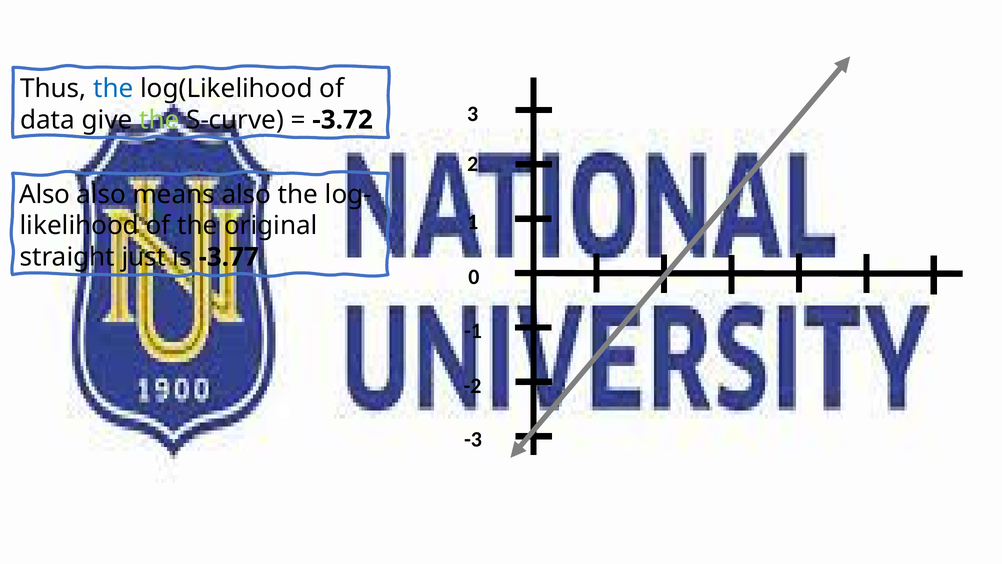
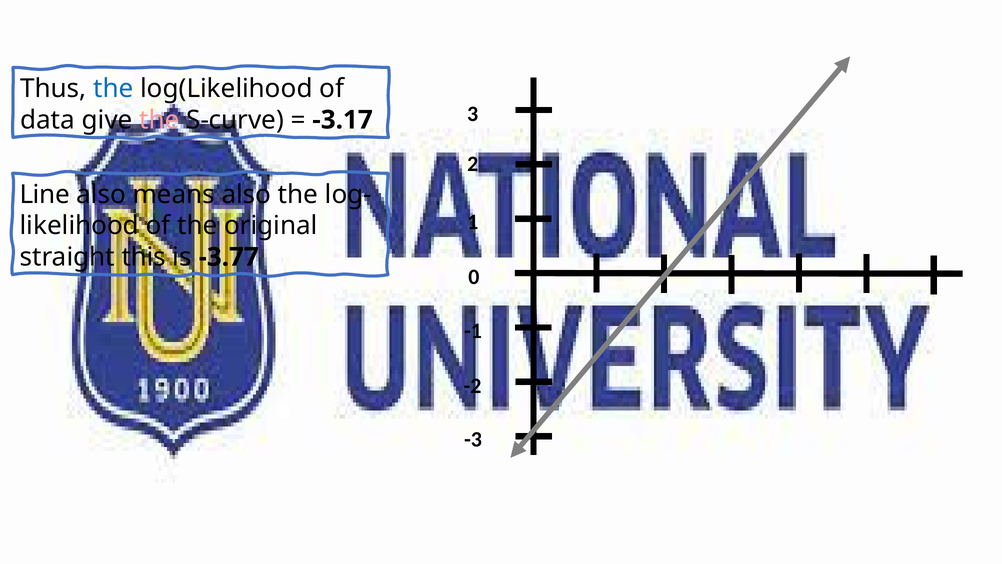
the colour: light green -> pink (159, 120)
-3.72: -3.72 -> -3.17 (343, 120)
Also: Also -> Line (45, 194)
just: just -> this (144, 257)
